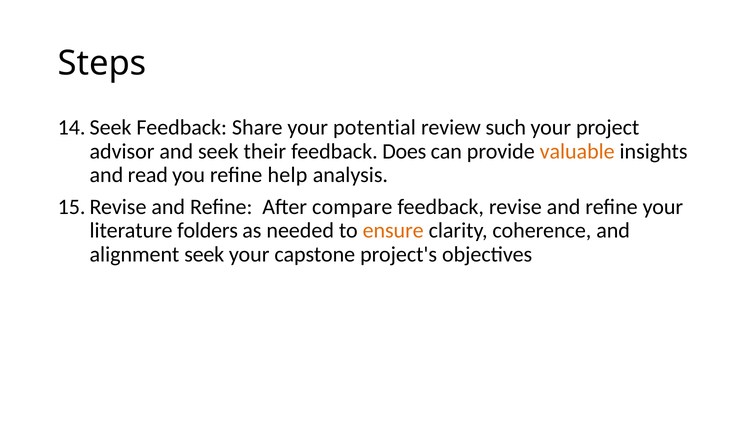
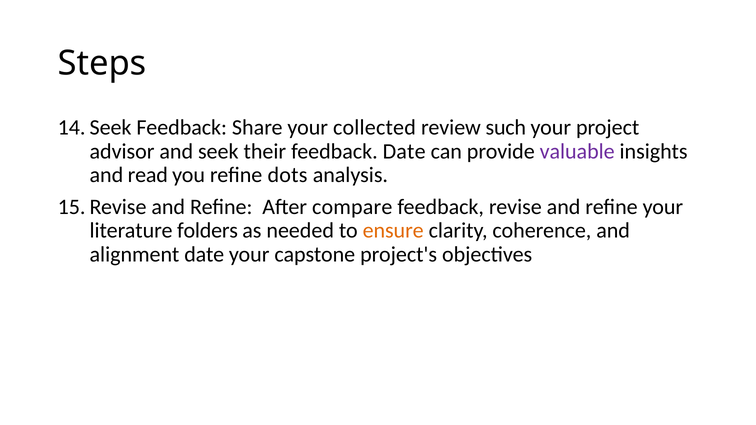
potential: potential -> collected (374, 128)
feedback Does: Does -> Date (404, 152)
valuable colour: orange -> purple (577, 152)
help: help -> dots (287, 175)
alignment seek: seek -> date (204, 255)
